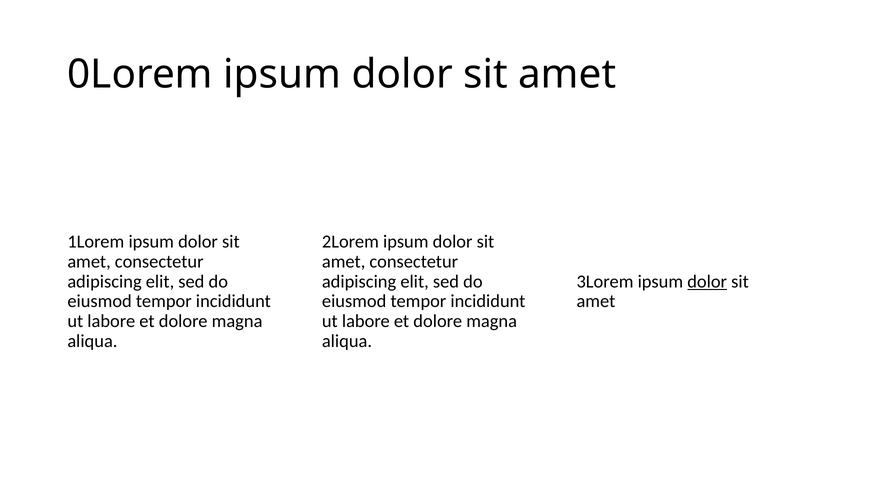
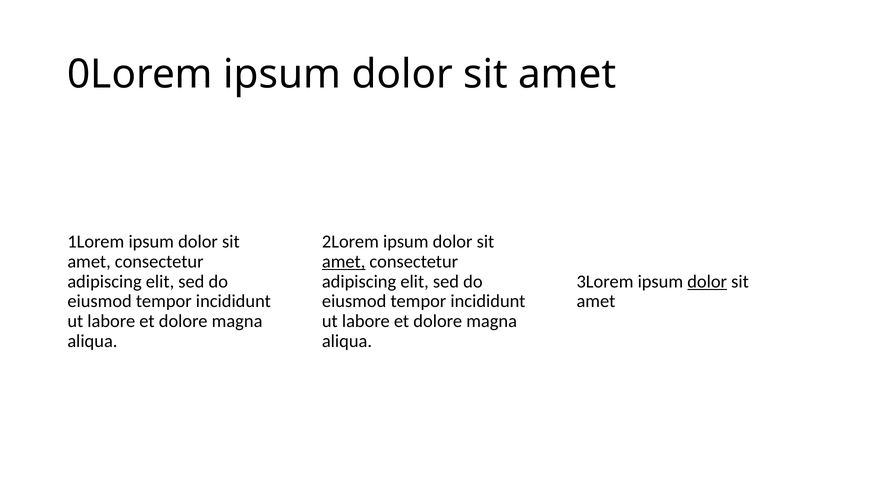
amet underline: none -> present (344, 262)
